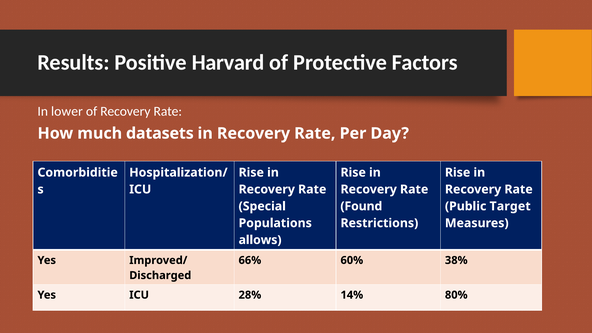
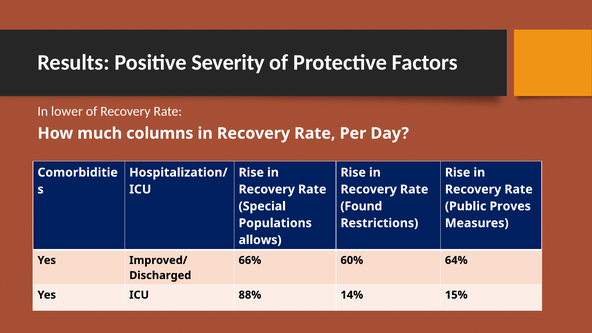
Harvard: Harvard -> Severity (228, 63)
datasets: datasets -> columns (160, 133)
Target: Target -> Proves (510, 206)
38%: 38% -> 64% (456, 260)
28%: 28% -> 88% (250, 295)
80%: 80% -> 15% (456, 295)
